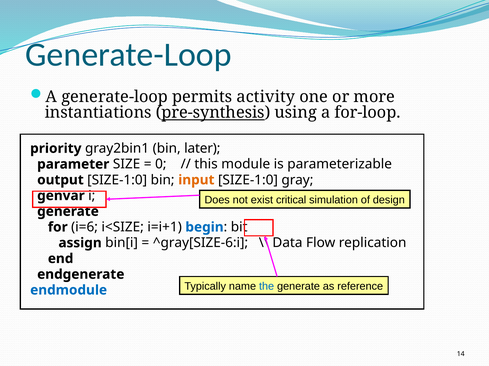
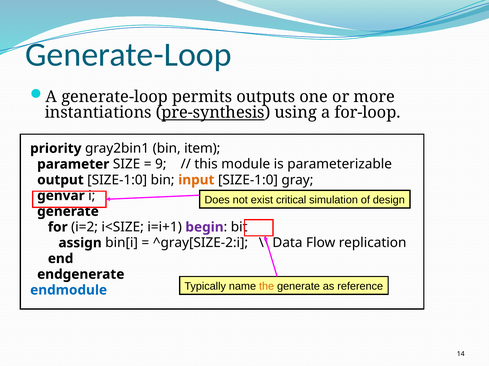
activity: activity -> outputs (266, 97)
later: later -> item (202, 149)
0: 0 -> 9 (161, 164)
i=6: i=6 -> i=2 (85, 228)
begin colour: blue -> purple (205, 228)
^gray[SIZE-6:i: ^gray[SIZE-6:i -> ^gray[SIZE-2:i (200, 243)
the colour: blue -> orange (267, 287)
